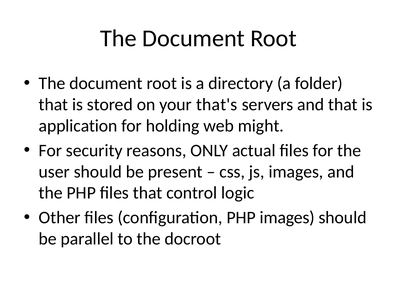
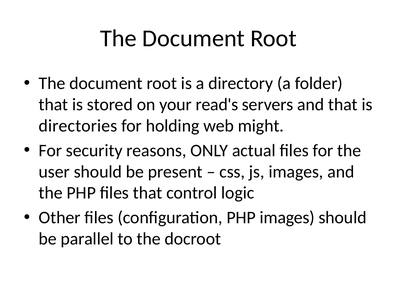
that's: that's -> read's (217, 104)
application: application -> directories (78, 126)
